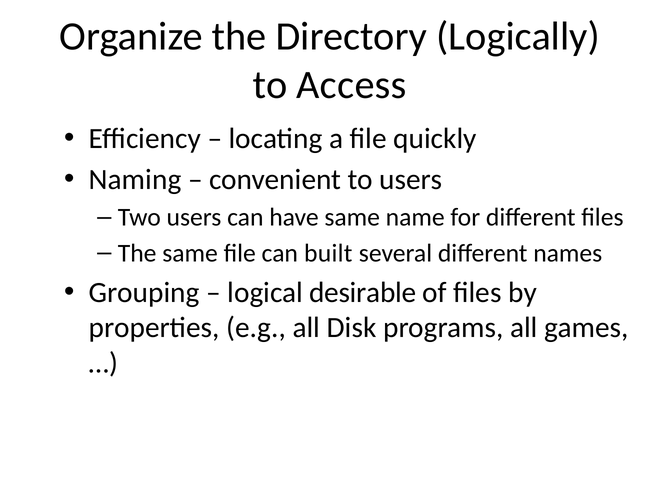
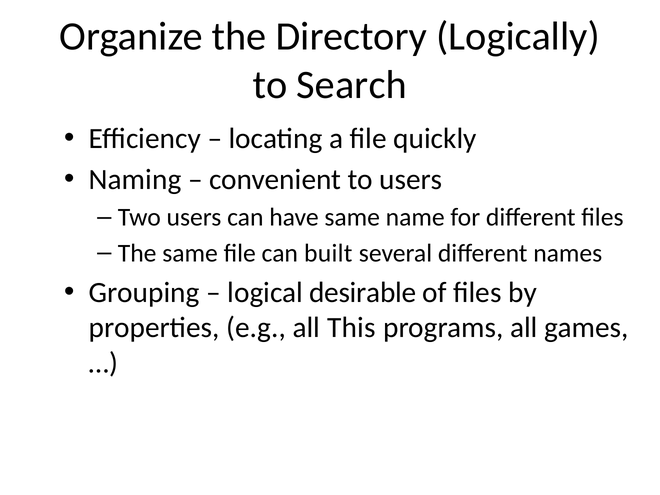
Access: Access -> Search (352, 85)
Disk: Disk -> This (352, 328)
